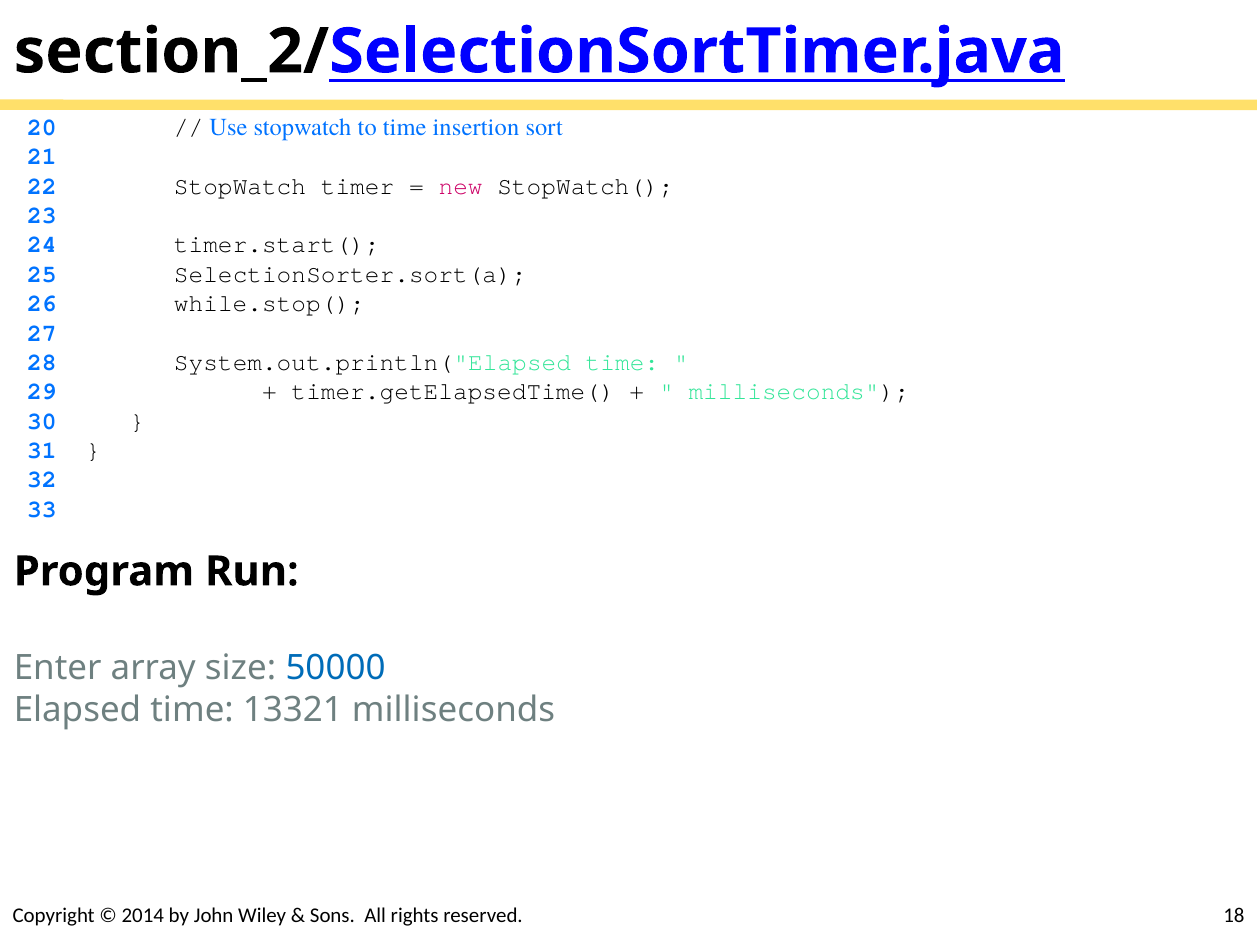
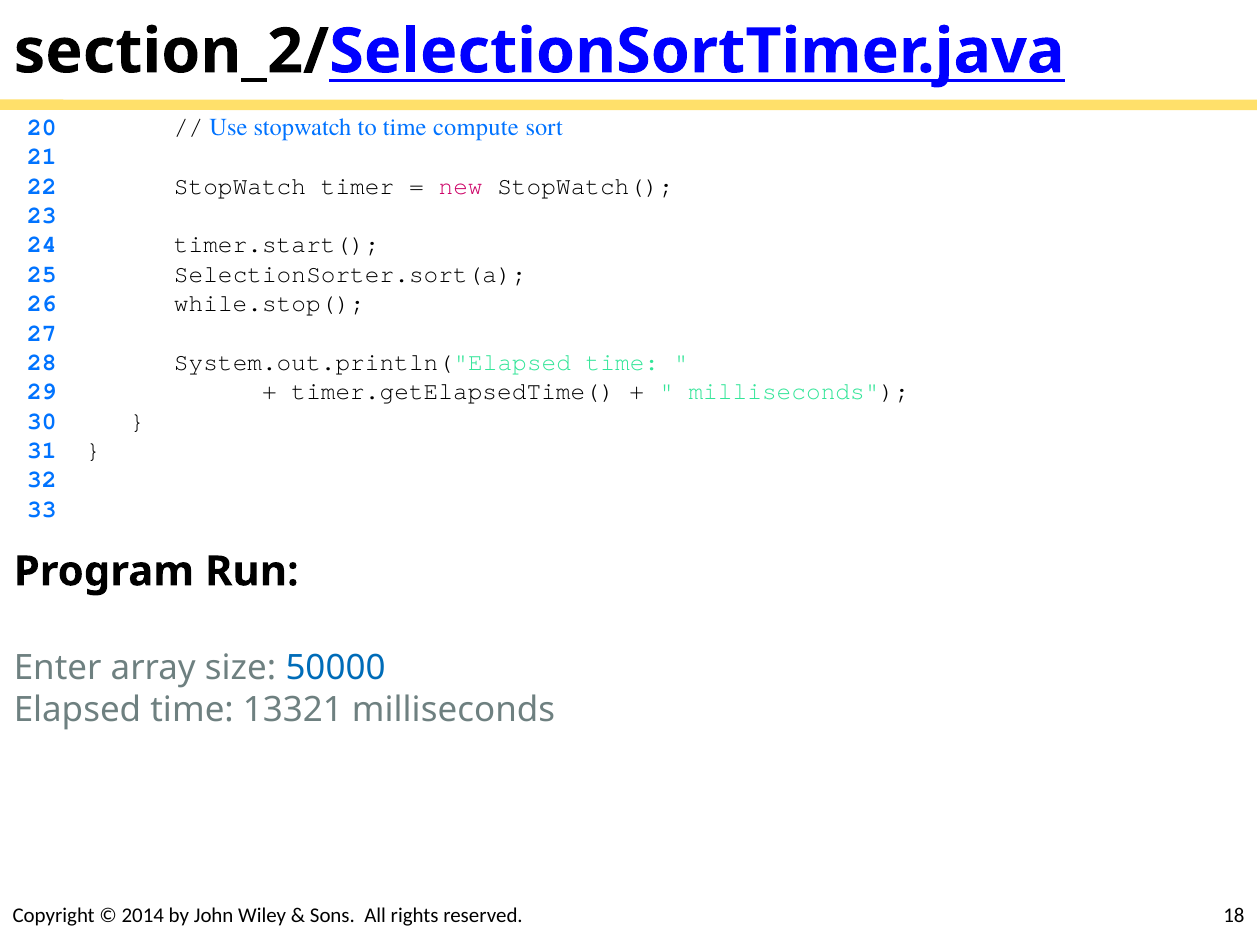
insertion: insertion -> compute (476, 127)
